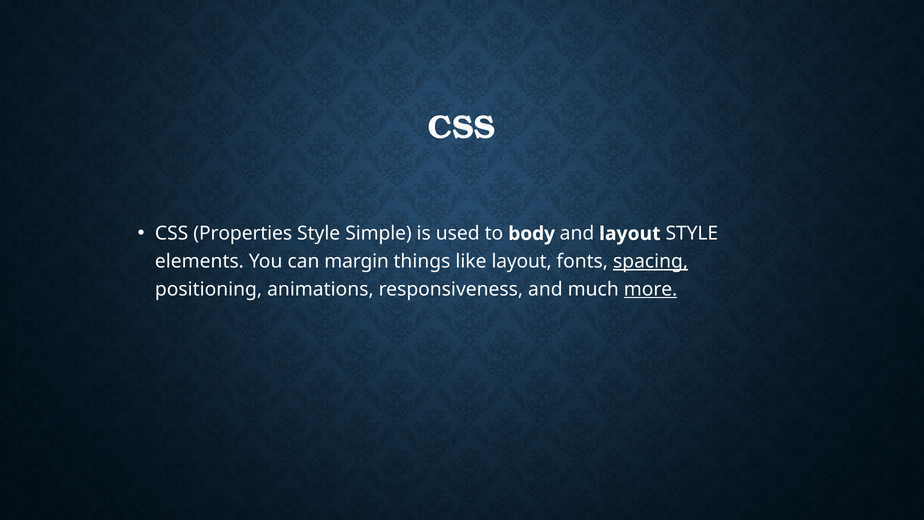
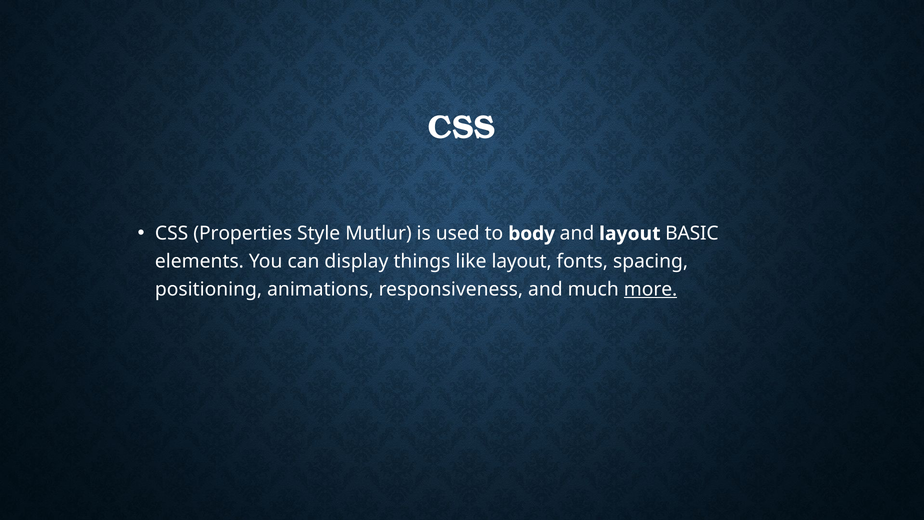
Simple: Simple -> Mutlur (378, 234)
layout STYLE: STYLE -> BASIC (692, 234)
margin: margin -> display (356, 261)
spacing underline: present -> none (651, 261)
